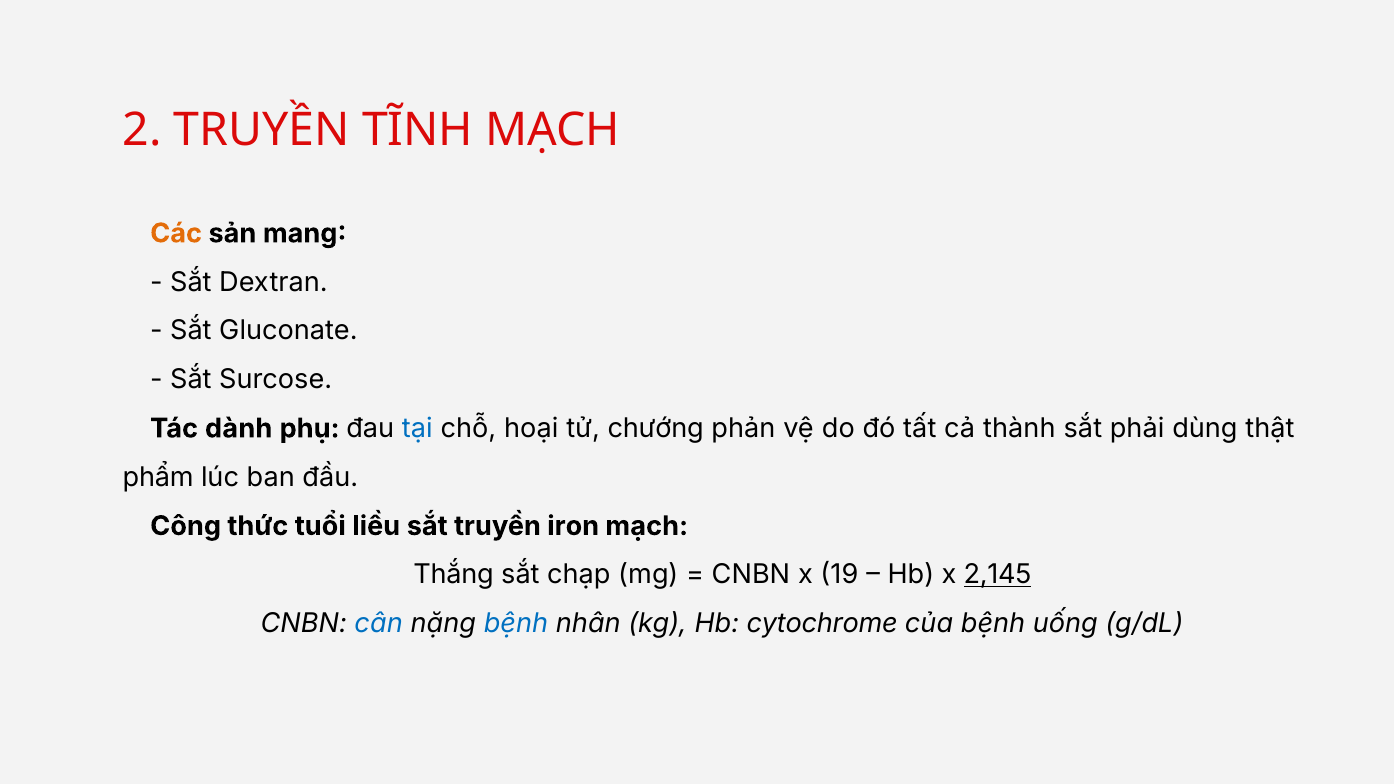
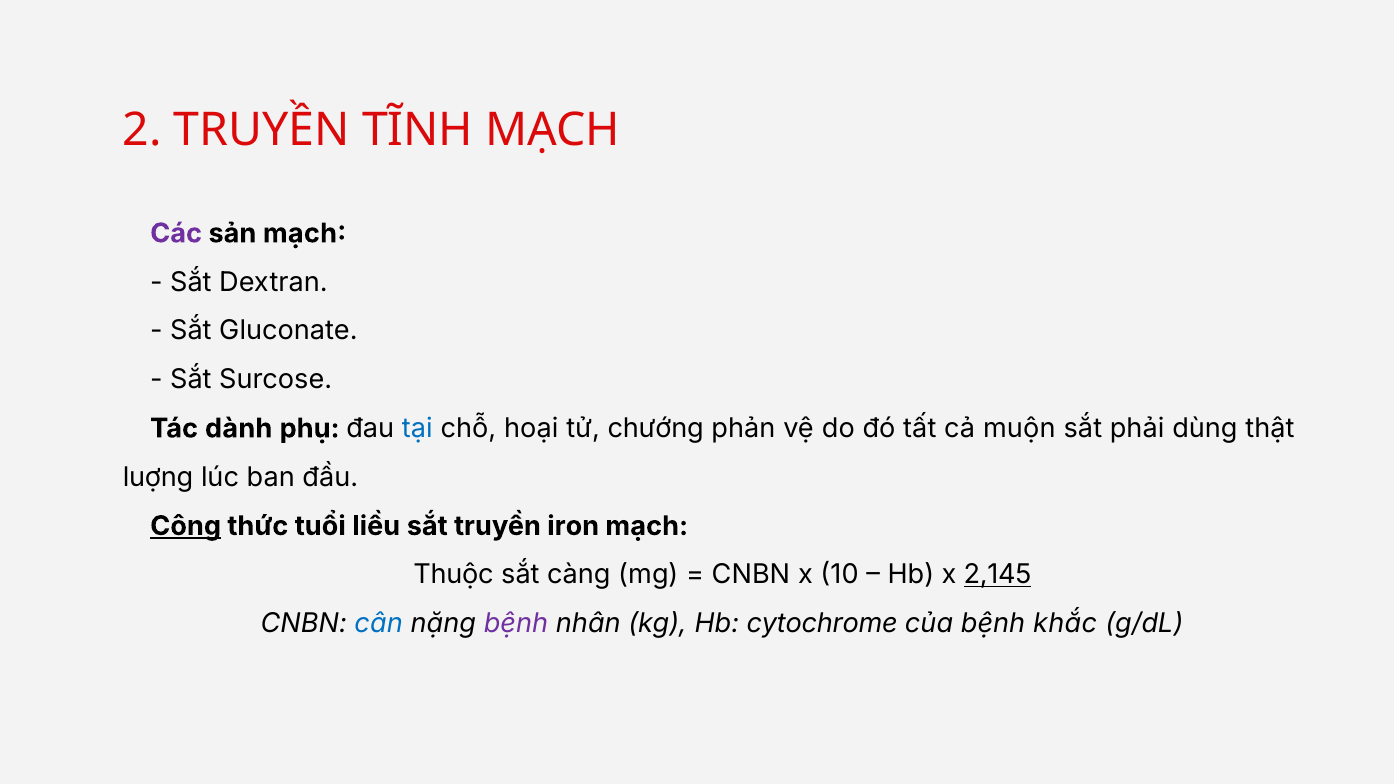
Các colour: orange -> purple (176, 233)
sản mang: mang -> mạch (305, 233)
thành: thành -> muộn (1019, 429)
phẩm: phẩm -> luợng (158, 477)
Công underline: none -> present (186, 526)
Thắng: Thắng -> Thuộc (453, 575)
chạp: chạp -> càng (579, 575)
19: 19 -> 10 (839, 575)
bệnh colour: blue -> purple (516, 624)
uống: uống -> khắc (1065, 624)
